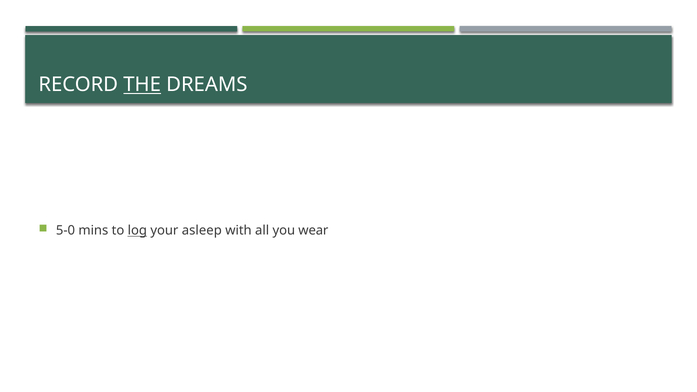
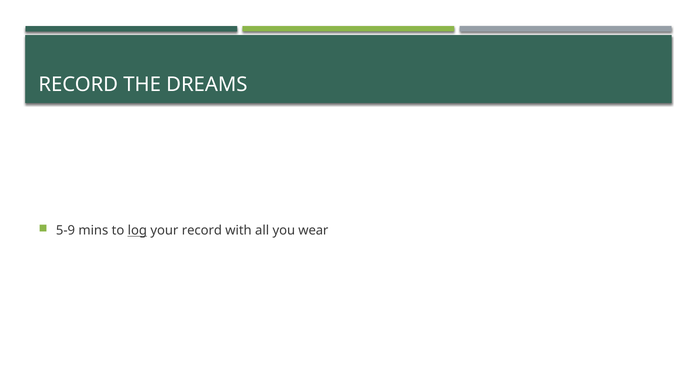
THE underline: present -> none (142, 85)
5-0: 5-0 -> 5-9 (66, 231)
your asleep: asleep -> record (202, 231)
